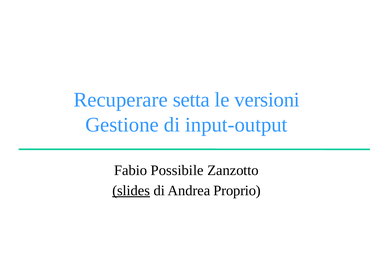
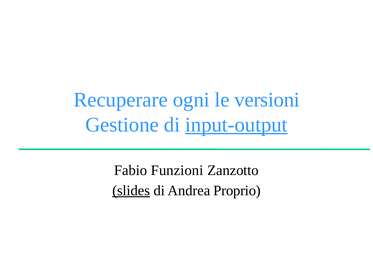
setta: setta -> ogni (191, 100)
input-output underline: none -> present (236, 125)
Possibile: Possibile -> Funzioni (177, 170)
